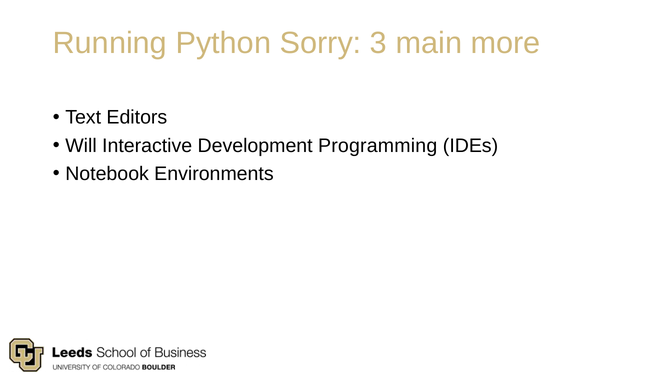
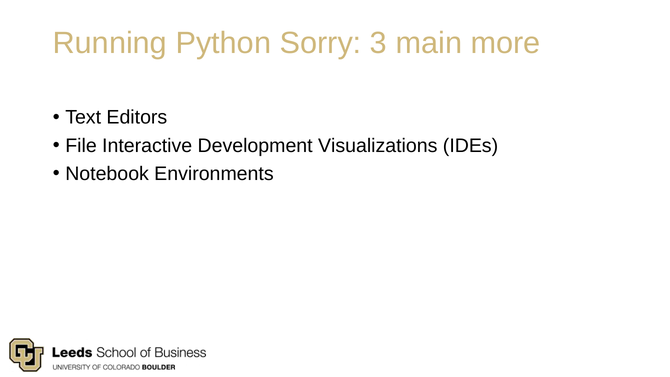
Will: Will -> File (81, 146)
Programming: Programming -> Visualizations (378, 146)
